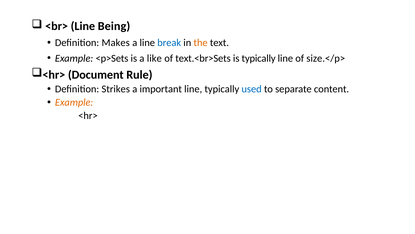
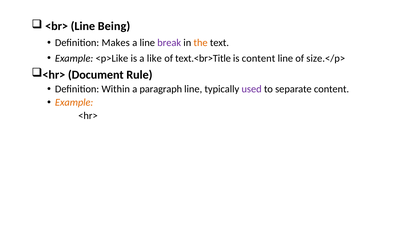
break colour: blue -> purple (169, 43)
<p>Sets: <p>Sets -> <p>Like (112, 58)
text.<br>Sets: text.<br>Sets -> text.<br>Title (203, 58)
is typically: typically -> content (259, 58)
Strikes: Strikes -> Within (116, 89)
important: important -> paragraph (161, 89)
used colour: blue -> purple (252, 89)
